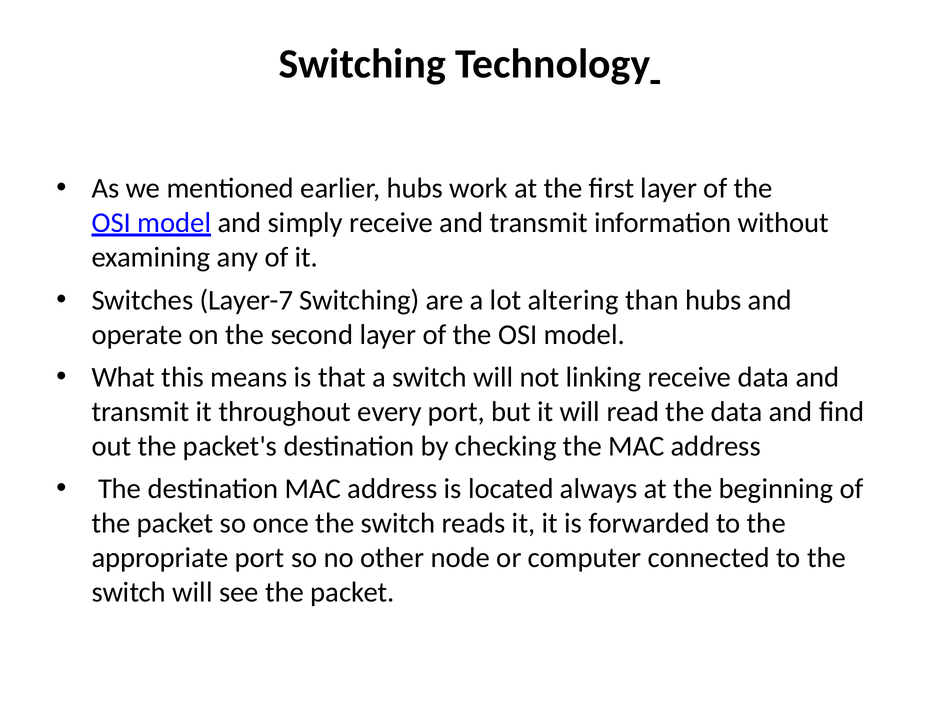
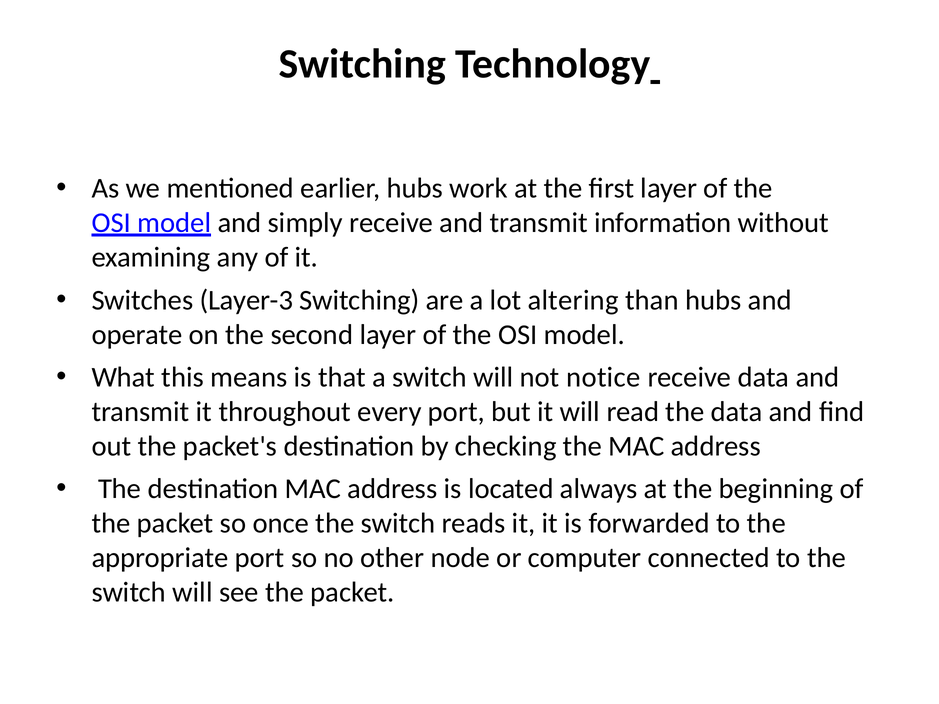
Layer-7: Layer-7 -> Layer-3 (246, 300)
linking: linking -> notice (603, 378)
